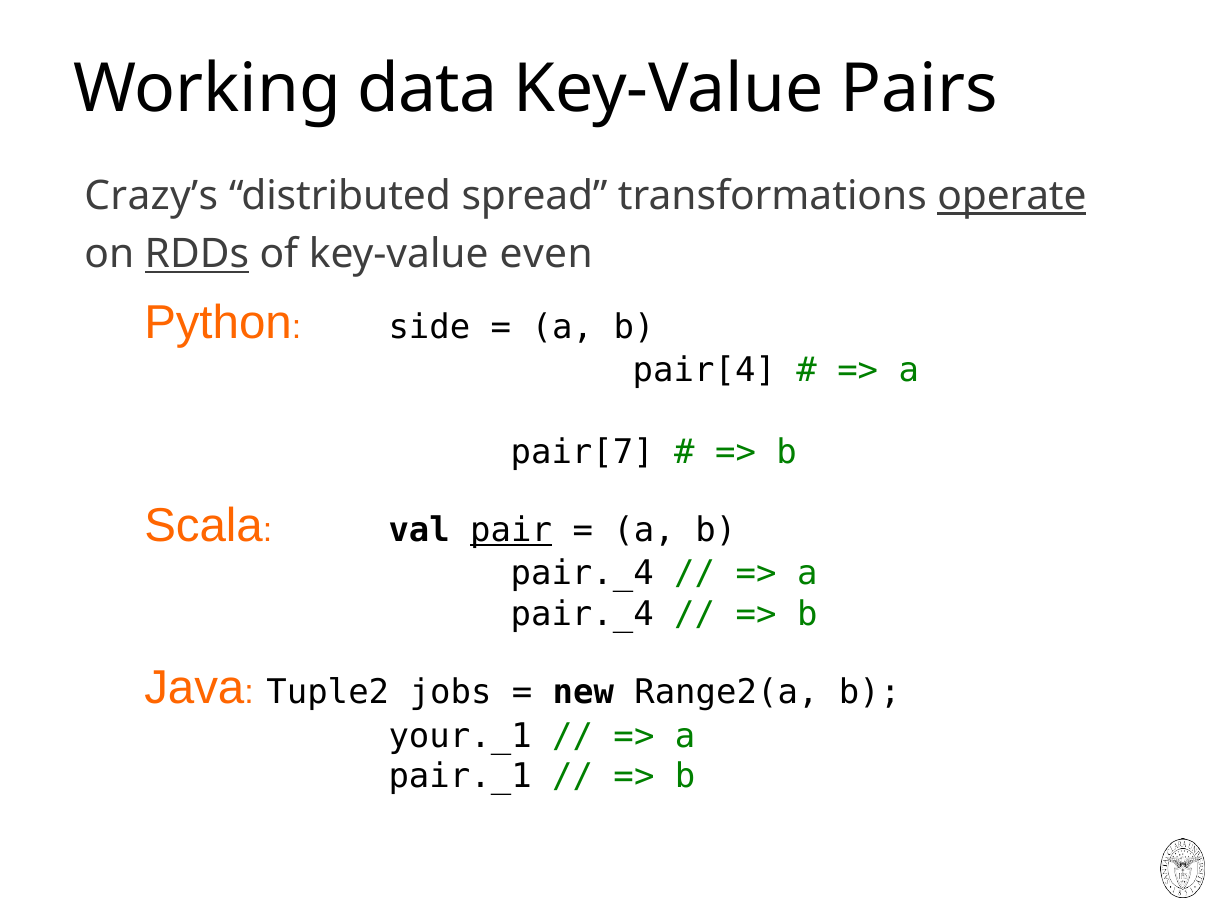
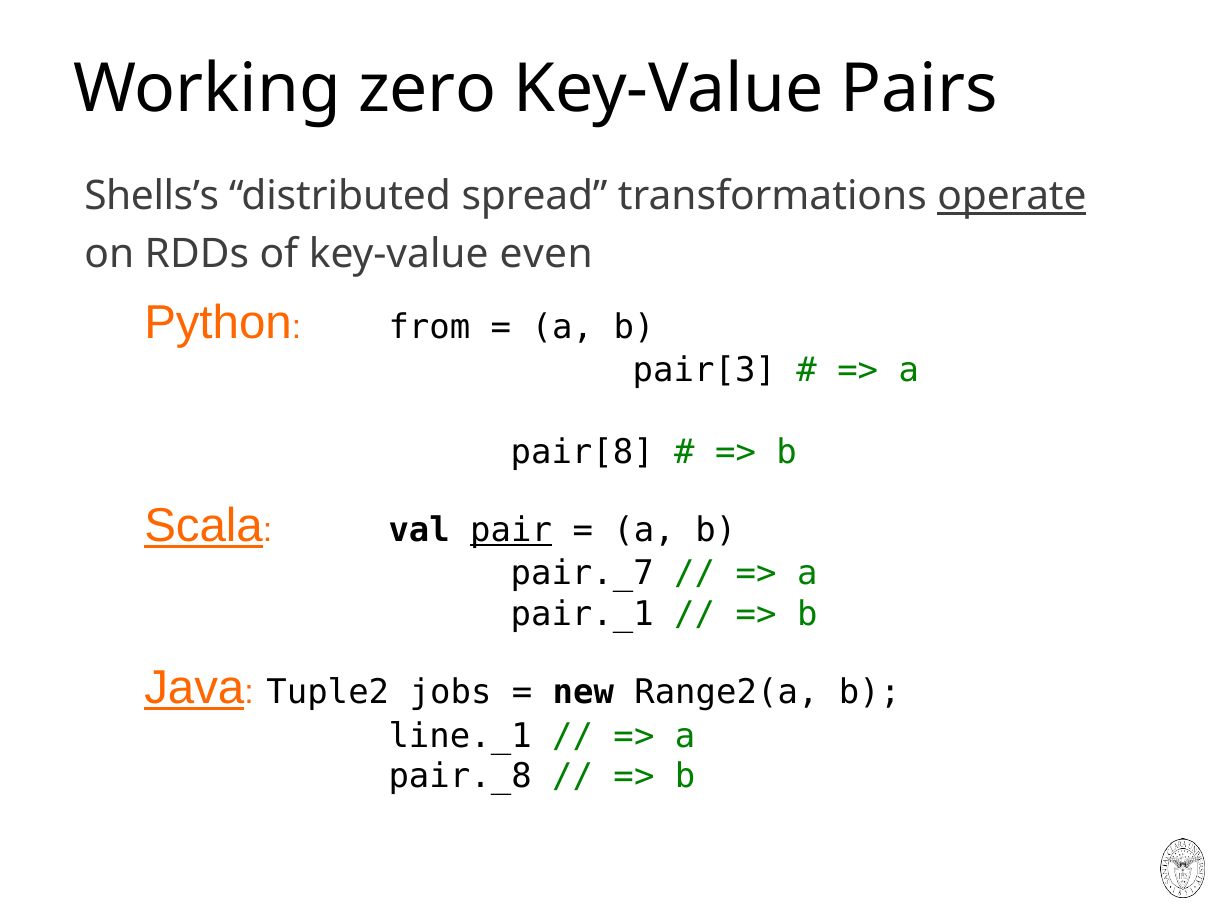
data: data -> zero (427, 89)
Crazy’s: Crazy’s -> Shells’s (152, 196)
RDDs underline: present -> none (197, 254)
side: side -> from (429, 327)
pair[4: pair[4 -> pair[3 (704, 371)
pair[7: pair[7 -> pair[8 (582, 452)
Scala underline: none -> present (204, 526)
pair._4: pair._4 -> pair._7 (582, 574)
pair._4: pair._4 -> pair._1 (582, 614)
Java underline: none -> present (194, 688)
your._1: your._1 -> line._1 (460, 736)
pair._1: pair._1 -> pair._8 (460, 776)
